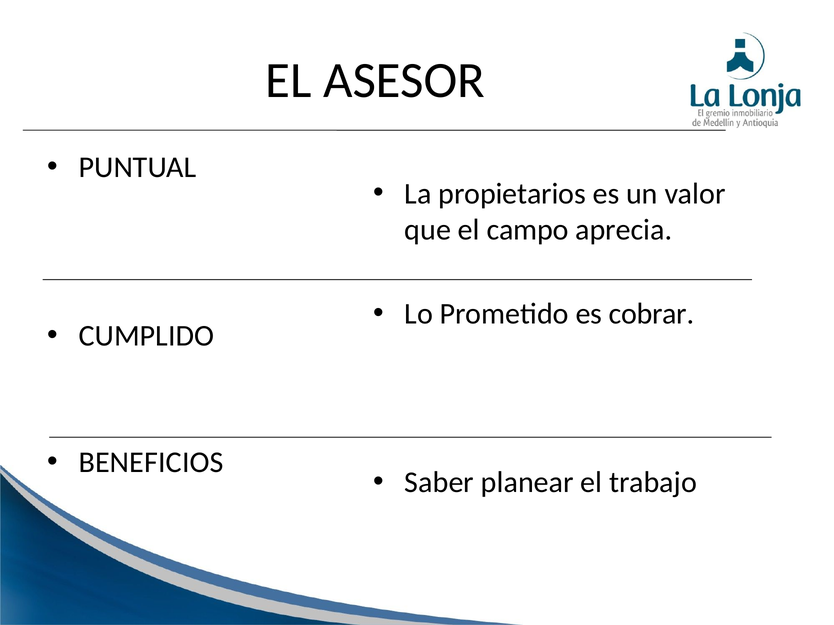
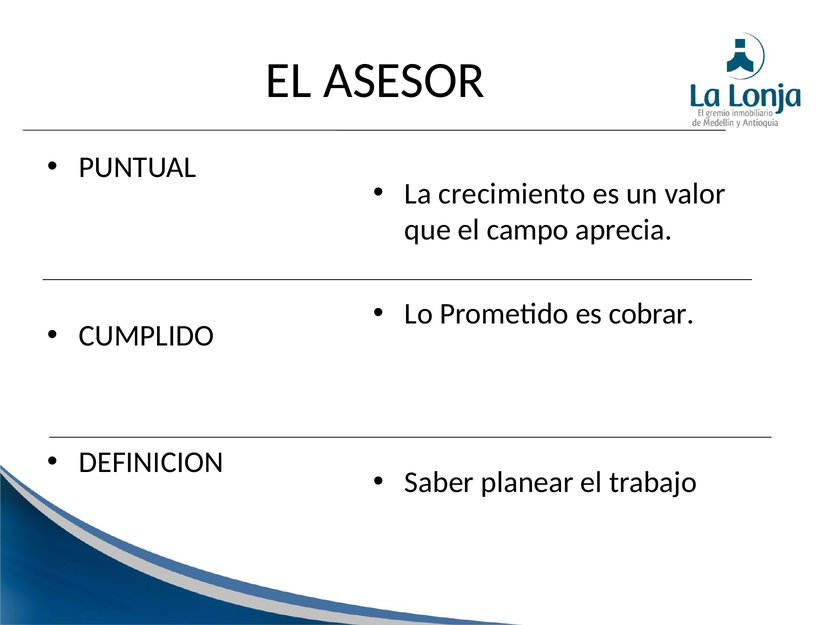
propietarios: propietarios -> crecimiento (512, 194)
BENEFICIOS: BENEFICIOS -> DEFINICION (151, 463)
